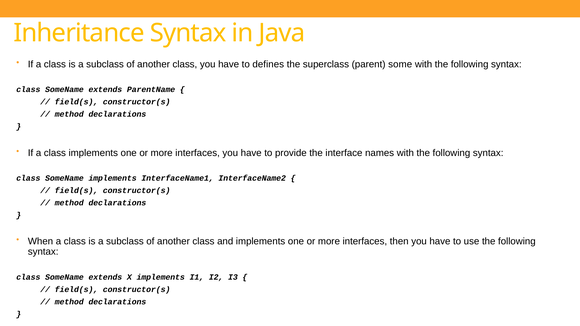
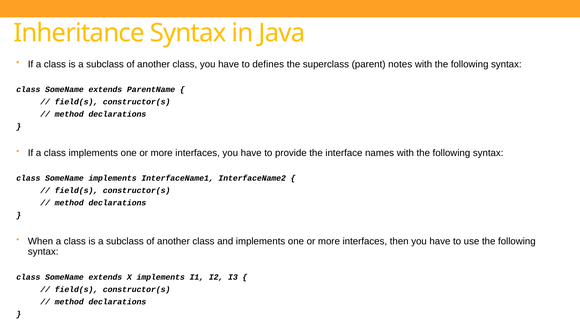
some: some -> notes (400, 64)
